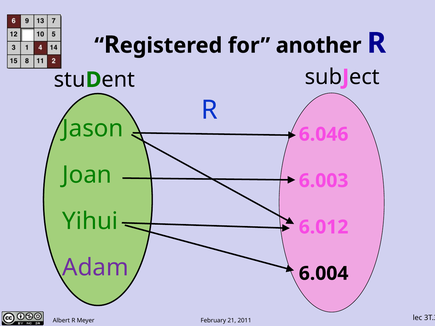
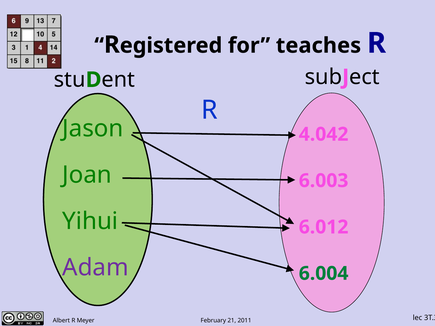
another: another -> teaches (318, 46)
6.046: 6.046 -> 4.042 (324, 134)
6.004 colour: black -> green (324, 274)
